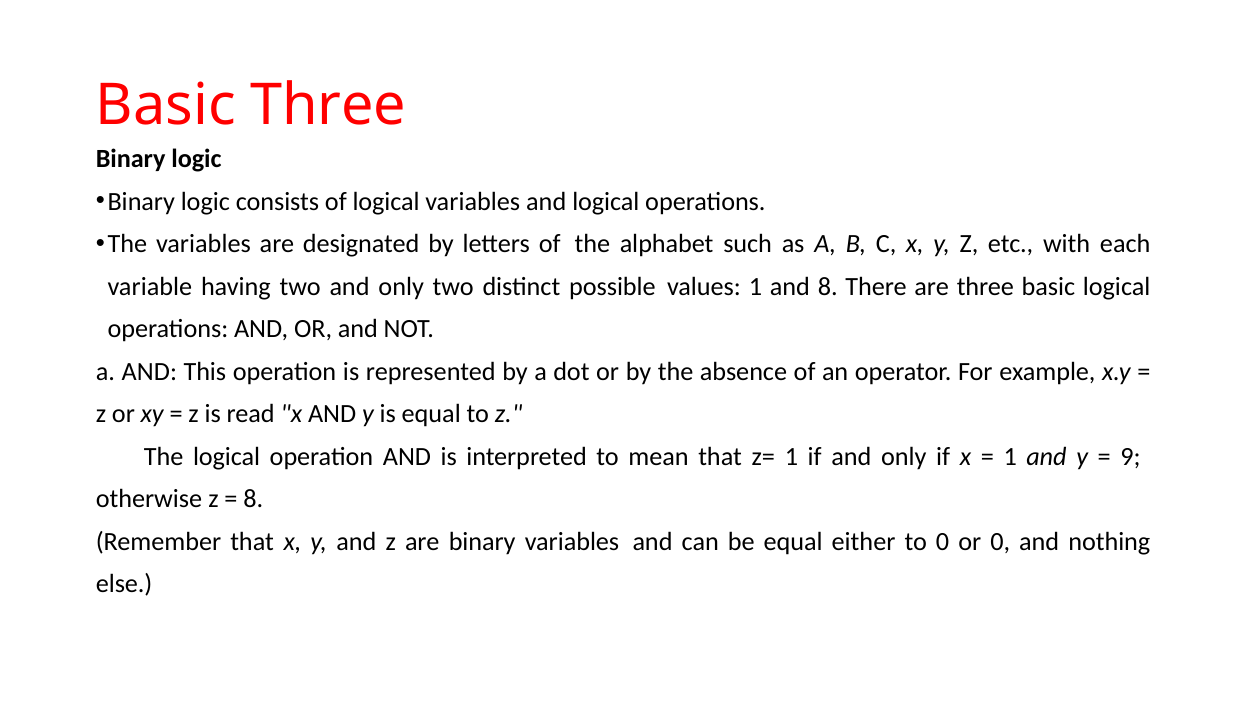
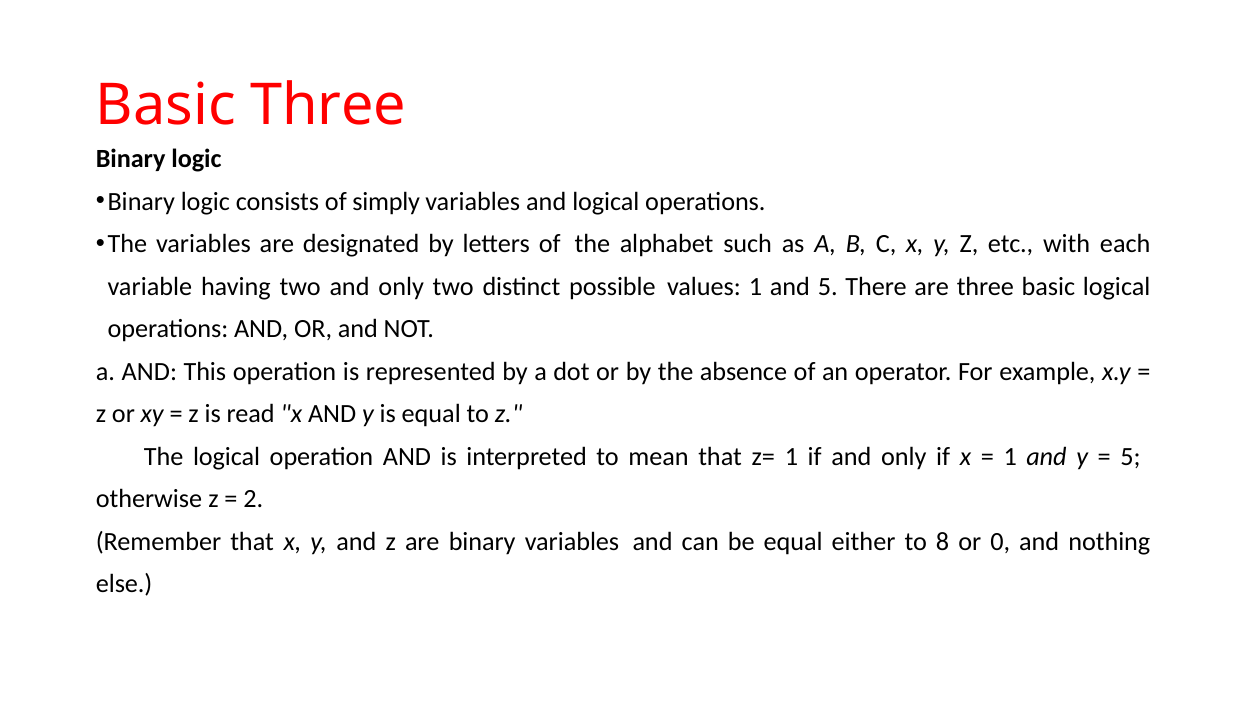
of logical: logical -> simply (386, 202)
and 8: 8 -> 5 (828, 286)
9: 9 -> 5 (1131, 456)
8: 8 -> 2 (253, 499)
to 0: 0 -> 8 (943, 541)
